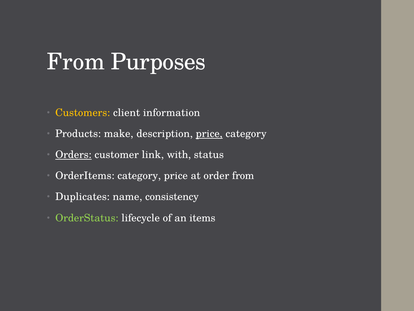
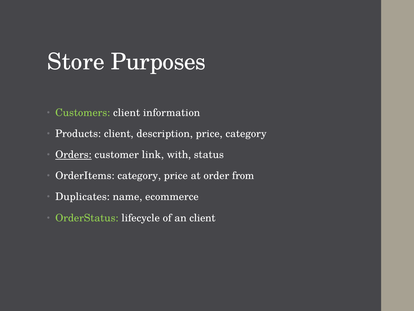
From: From -> Store (76, 62)
Customers colour: yellow -> light green (83, 113)
Products make: make -> client (119, 134)
price underline: present -> none (209, 134)
consistency: consistency -> ecommerce (172, 197)
an items: items -> client (202, 218)
